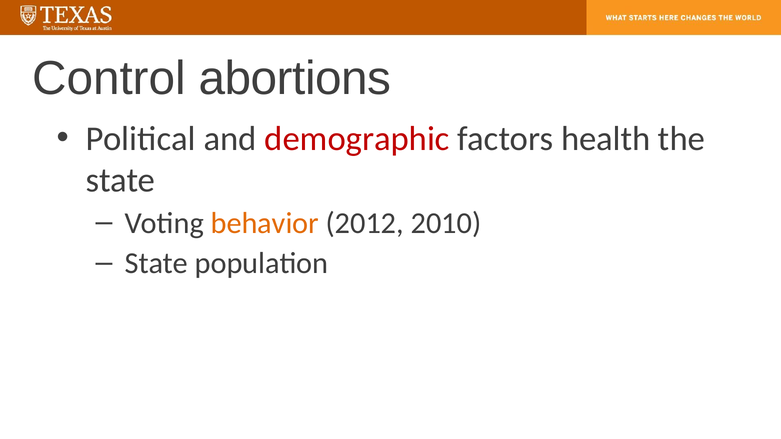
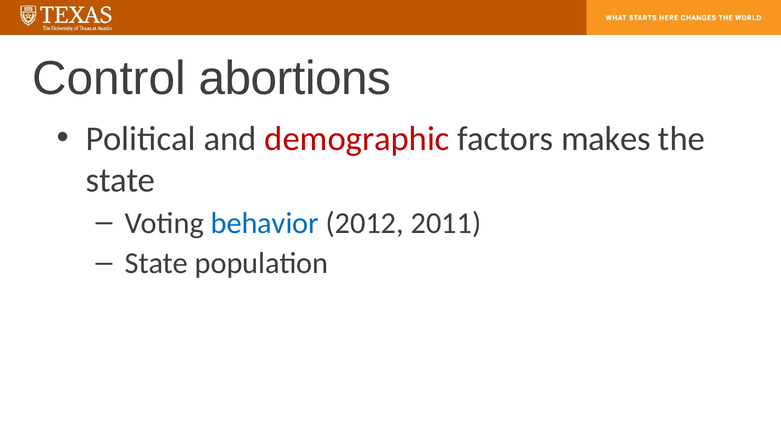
health: health -> makes (606, 139)
behavior colour: orange -> blue (265, 223)
2010: 2010 -> 2011 (446, 223)
